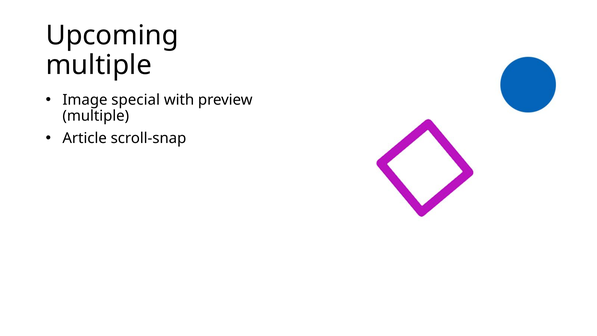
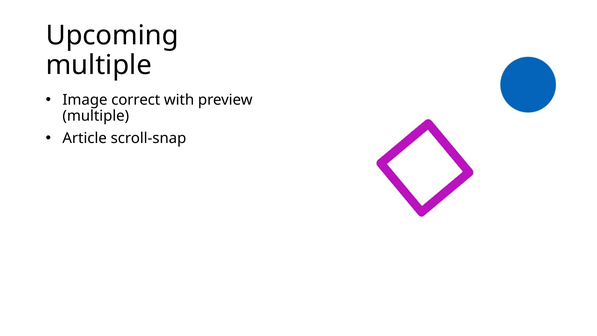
special: special -> correct (136, 100)
